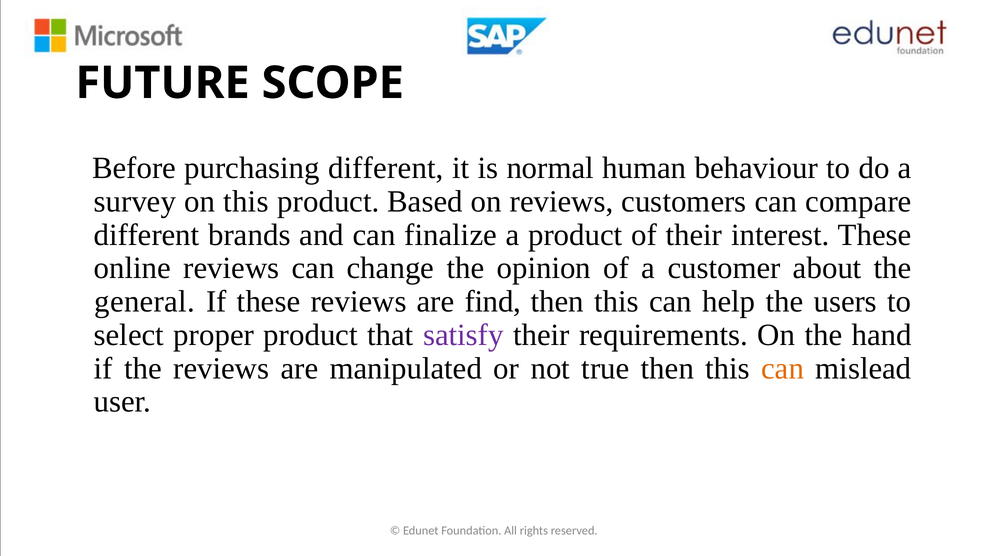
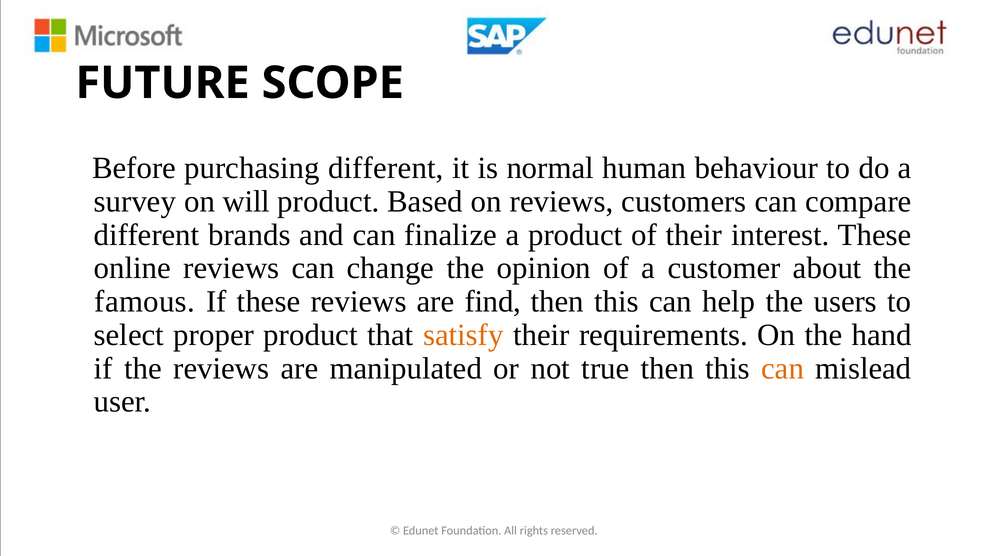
on this: this -> will (246, 201)
general: general -> famous (145, 301)
satisfy colour: purple -> orange (463, 335)
